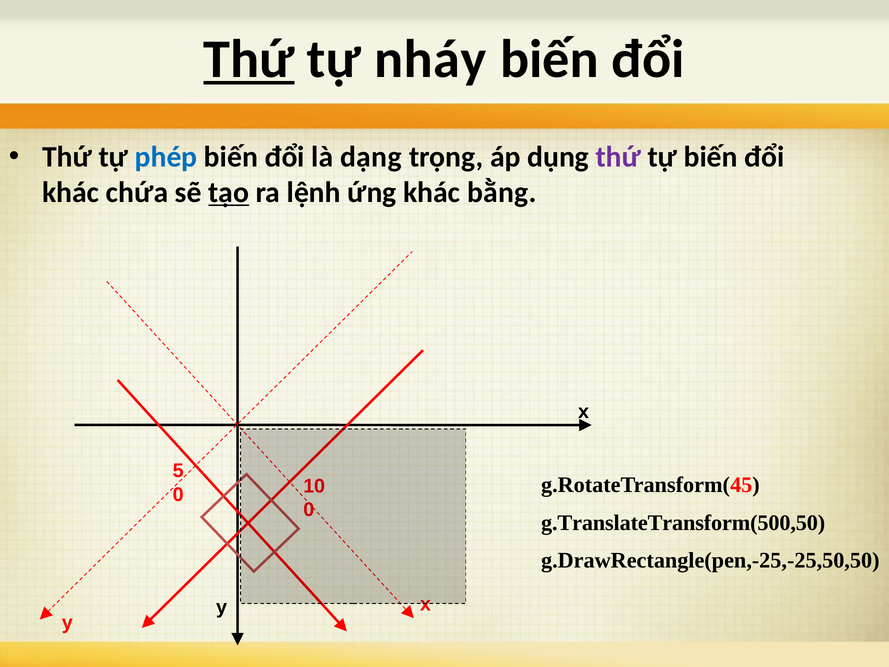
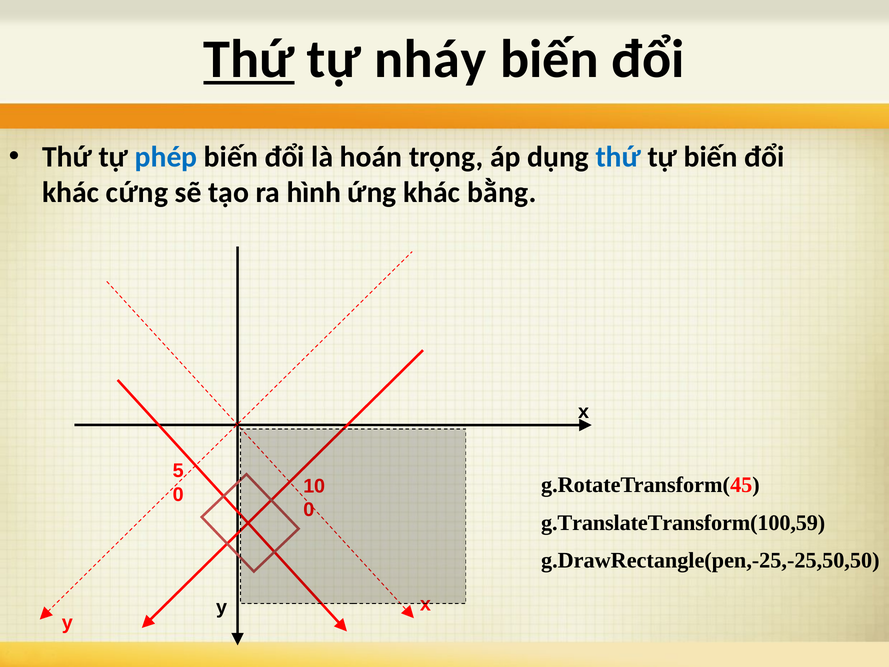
dạng: dạng -> hoán (371, 157)
thứ colour: purple -> blue (618, 157)
chứa: chứa -> cứng (137, 192)
tạo underline: present -> none (229, 192)
lệnh: lệnh -> hình (314, 192)
g.TranslateTransform(500,50: g.TranslateTransform(500,50 -> g.TranslateTransform(100,59 (683, 523)
